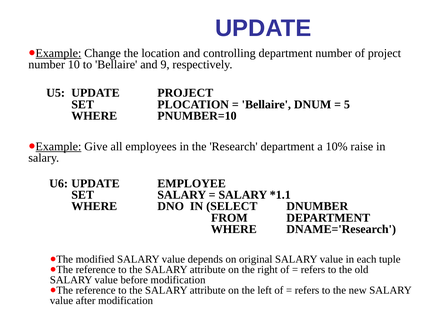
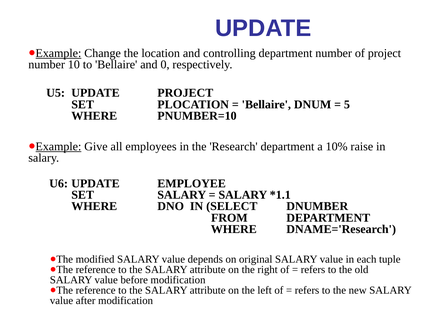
9: 9 -> 0 (165, 65)
